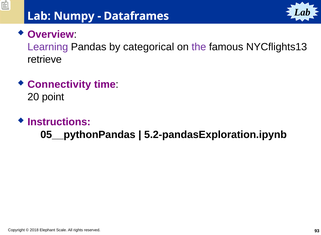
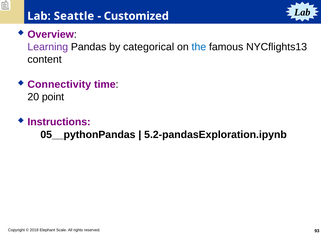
Numpy: Numpy -> Seattle (74, 16)
Dataframes: Dataframes -> Customized (136, 16)
the colour: purple -> blue (199, 47)
retrieve: retrieve -> content (45, 59)
